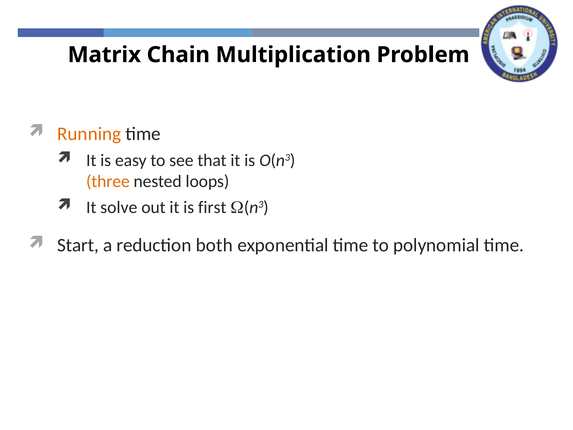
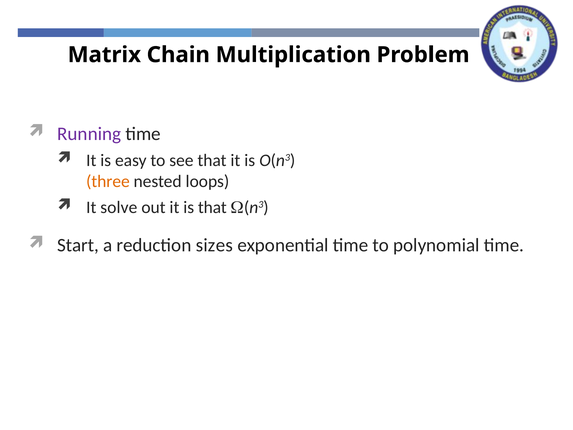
Running colour: orange -> purple (89, 134)
is first: first -> that (212, 207)
both: both -> sizes (214, 245)
